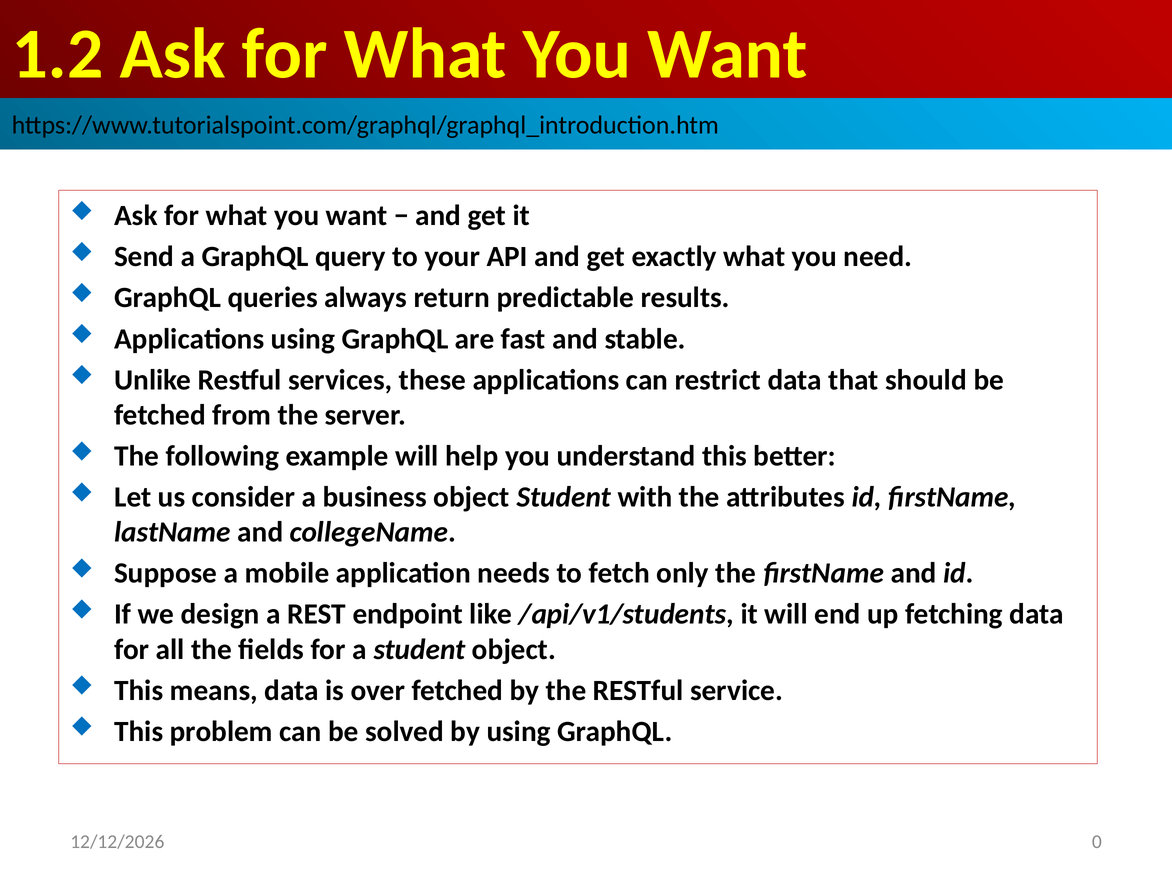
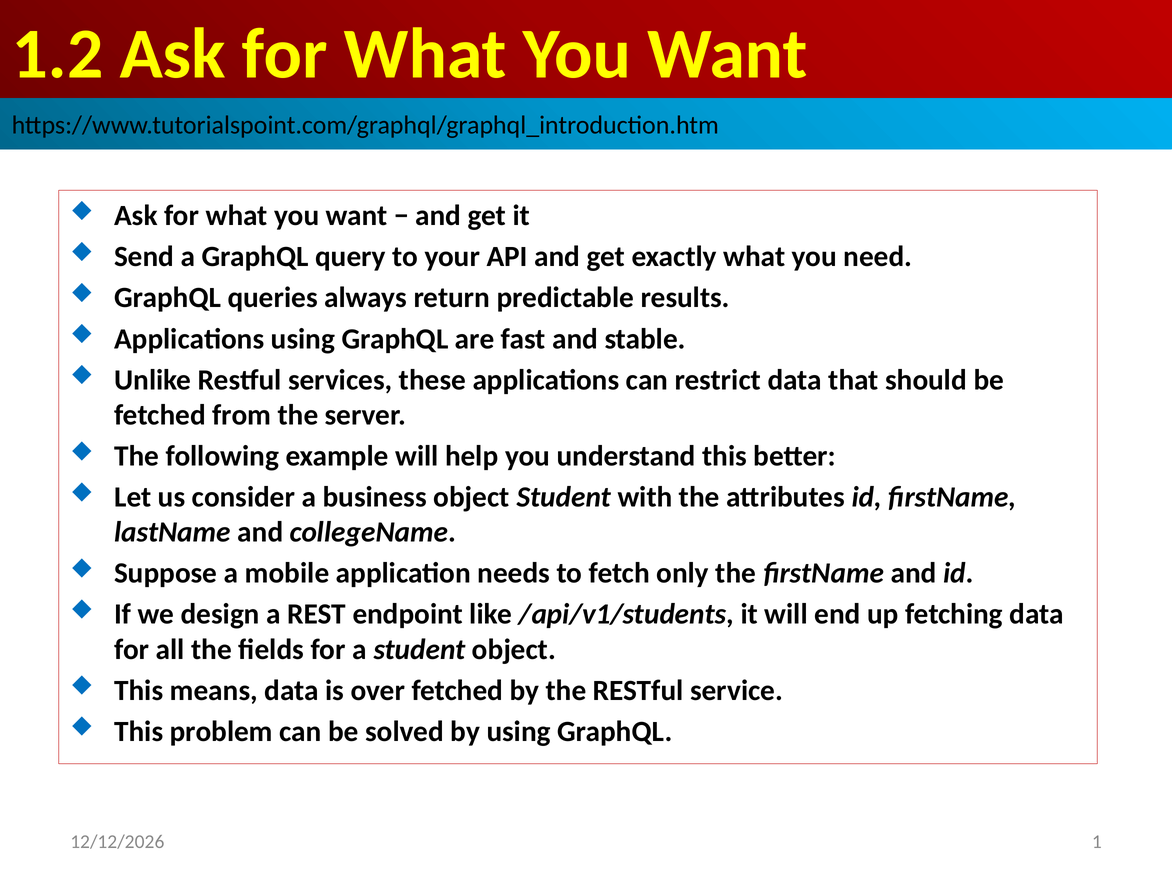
0: 0 -> 1 (1097, 842)
